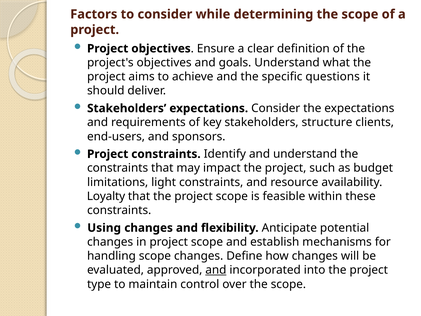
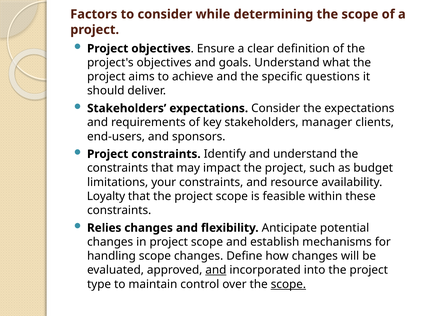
structure: structure -> manager (327, 122)
light: light -> your (164, 182)
Using: Using -> Relies (104, 228)
scope underline: none -> present (288, 284)
